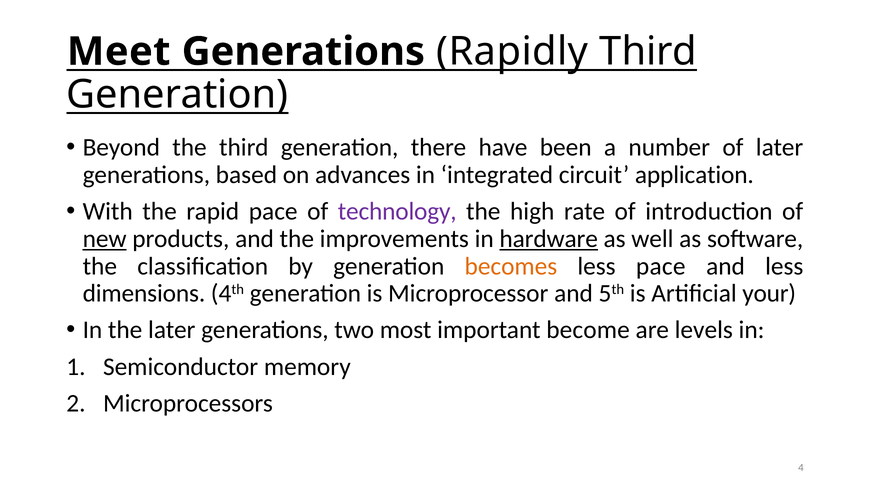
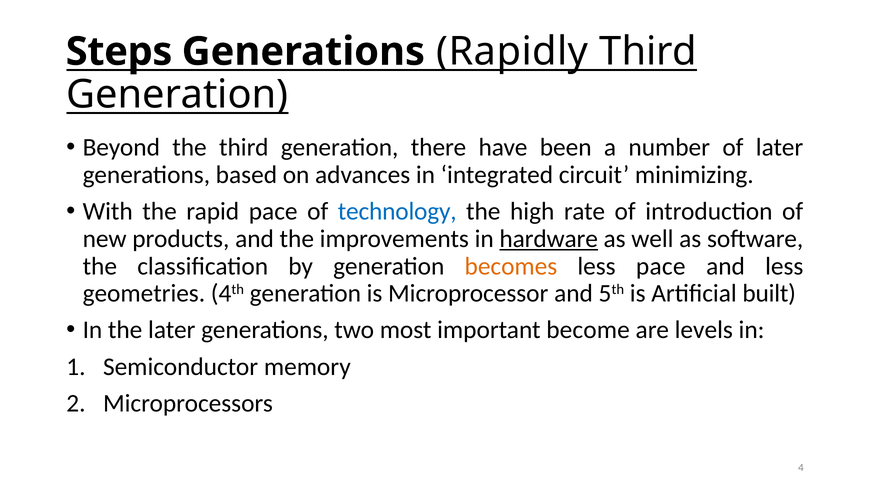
Meet: Meet -> Steps (119, 52)
application: application -> minimizing (694, 175)
technology colour: purple -> blue (397, 211)
new underline: present -> none (105, 238)
dimensions: dimensions -> geometries (144, 293)
your: your -> built (769, 293)
